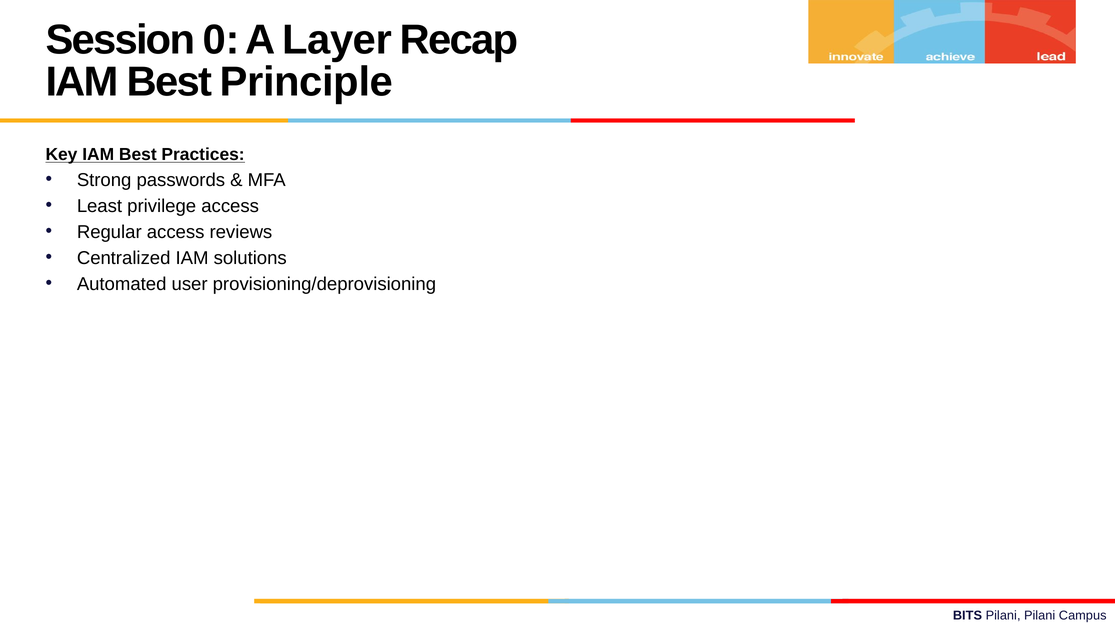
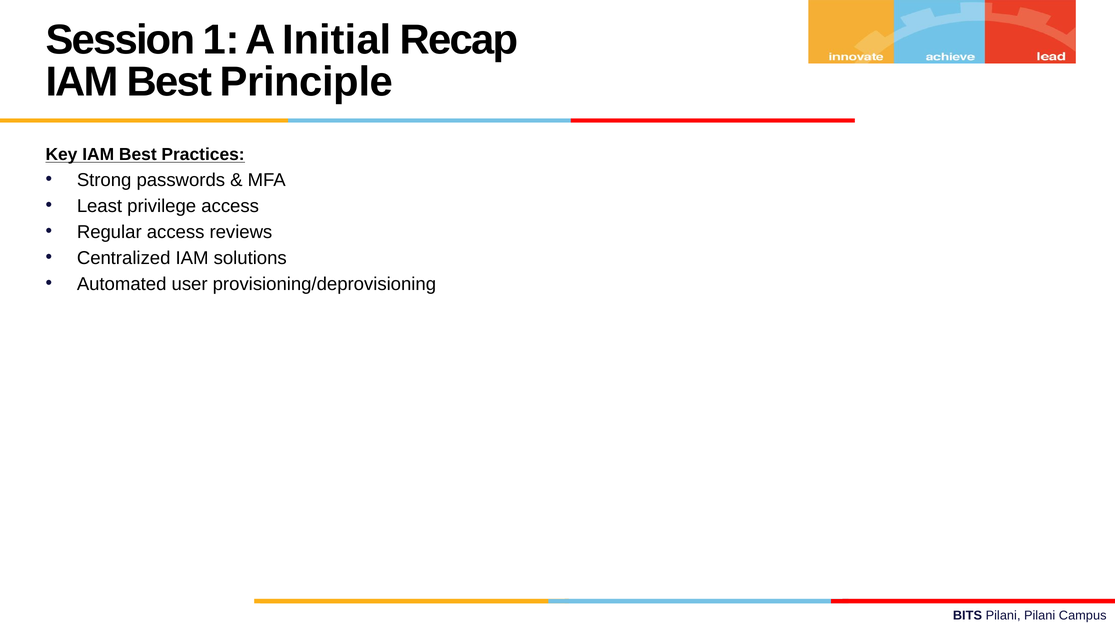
0: 0 -> 1 (221, 40)
Layer: Layer -> Initial (337, 40)
